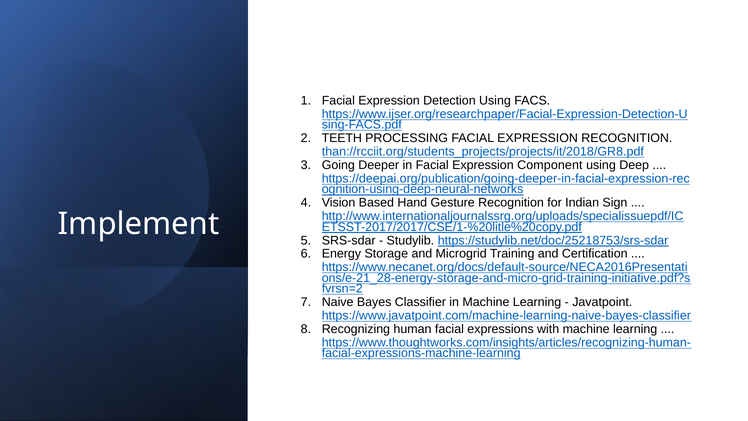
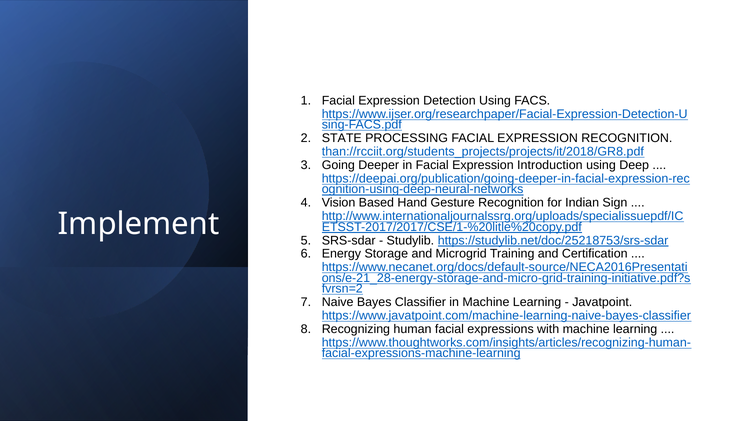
TEETH: TEETH -> STATE (342, 138)
Component: Component -> Introduction (550, 165)
